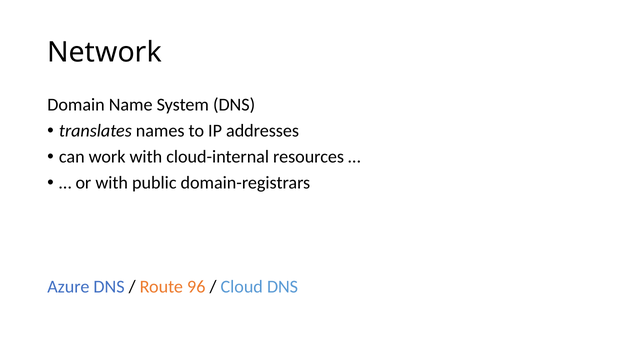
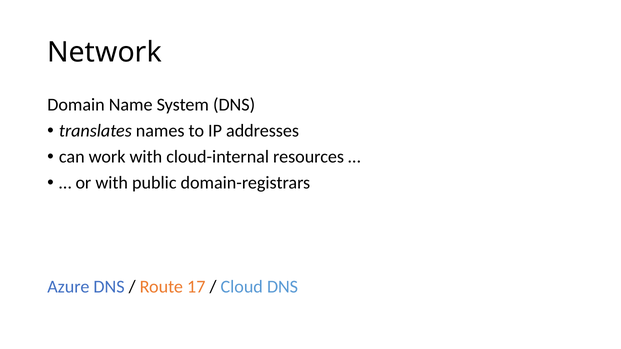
96: 96 -> 17 (196, 287)
